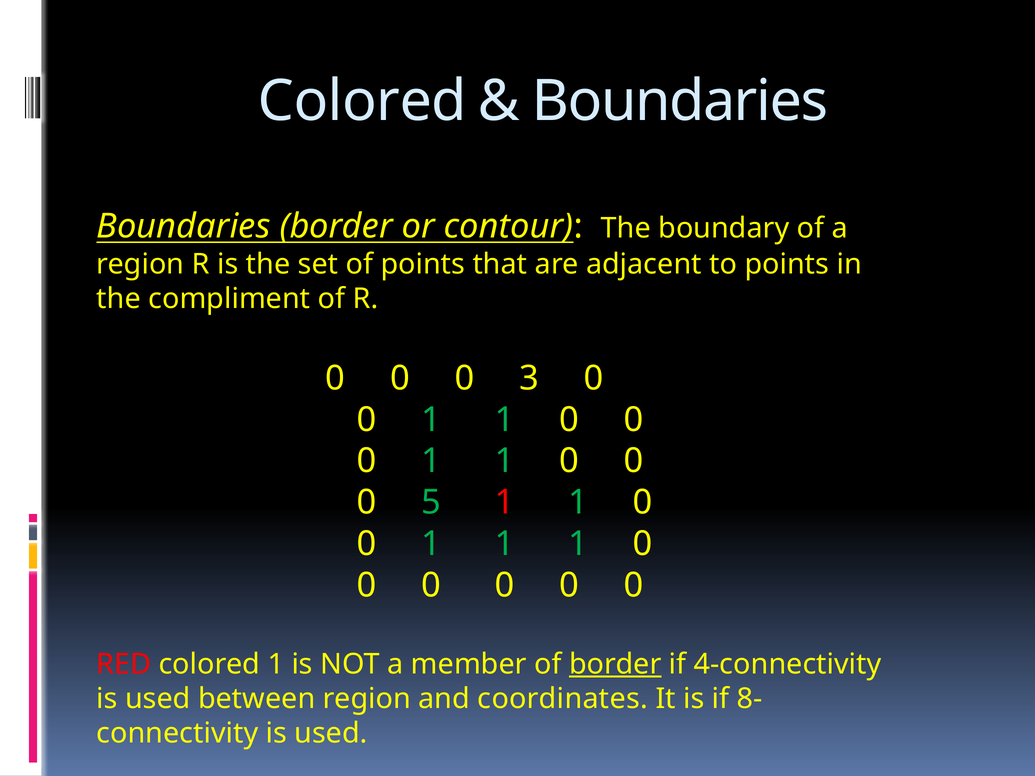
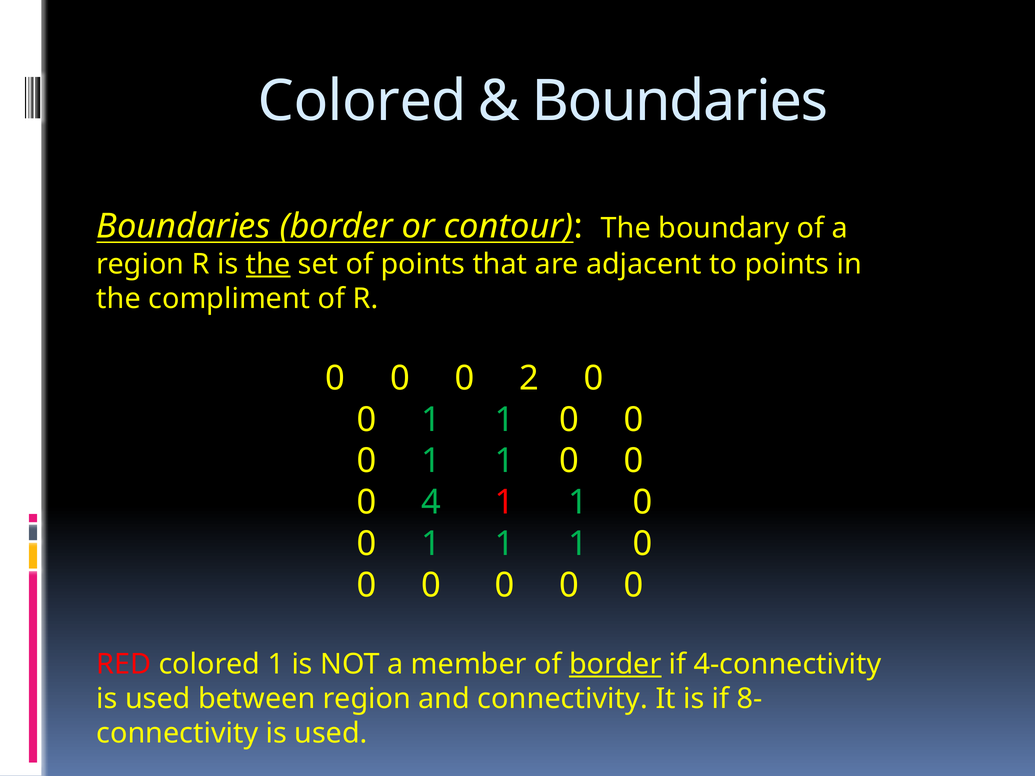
the underline: none -> present (268, 264)
3: 3 -> 2 (529, 378)
5: 5 -> 4 (431, 503)
and coordinates: coordinates -> connectivity (563, 699)
